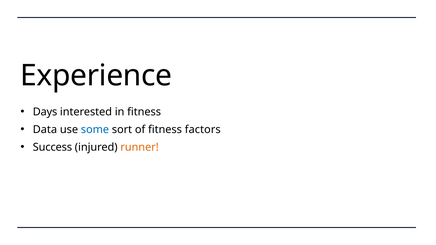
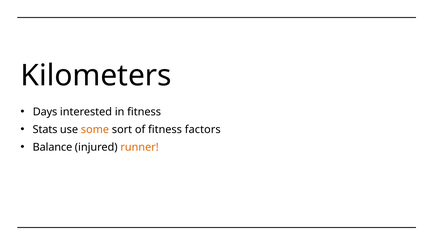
Experience: Experience -> Kilometers (96, 76)
Data: Data -> Stats (45, 130)
some colour: blue -> orange (95, 130)
Success: Success -> Balance (52, 147)
